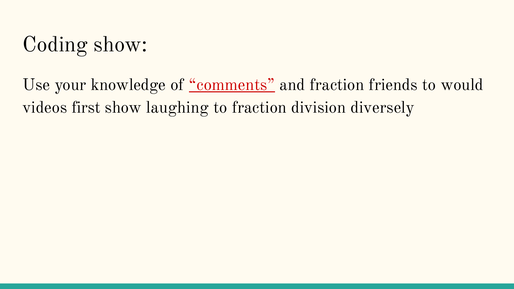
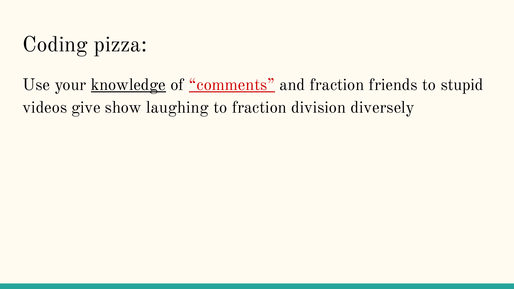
Coding show: show -> pizza (120, 44)
knowledge underline: none -> present (128, 85)
would: would -> stupid (462, 85)
first: first -> give (86, 108)
